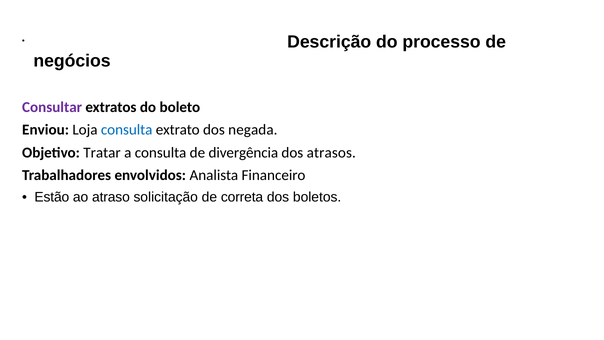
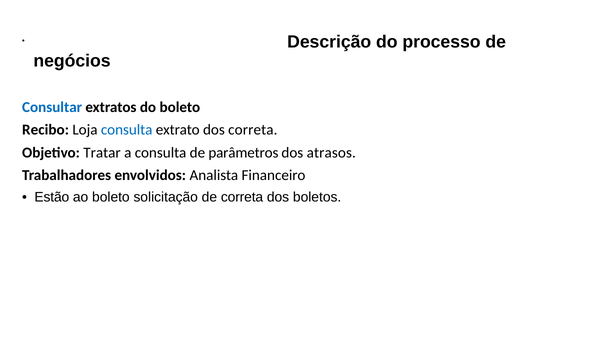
Consultar colour: purple -> blue (52, 107)
Enviou: Enviou -> Recibo (46, 130)
dos negada: negada -> correta (253, 130)
divergência: divergência -> parâmetros (243, 152)
ao atraso: atraso -> boleto (111, 197)
